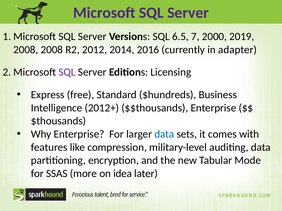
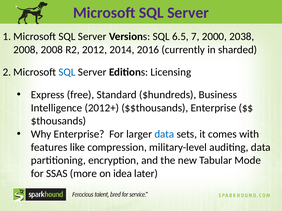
2019: 2019 -> 2038 (242, 37)
adapter: adapter -> sharded (238, 50)
SQL colour: purple -> blue (67, 72)
